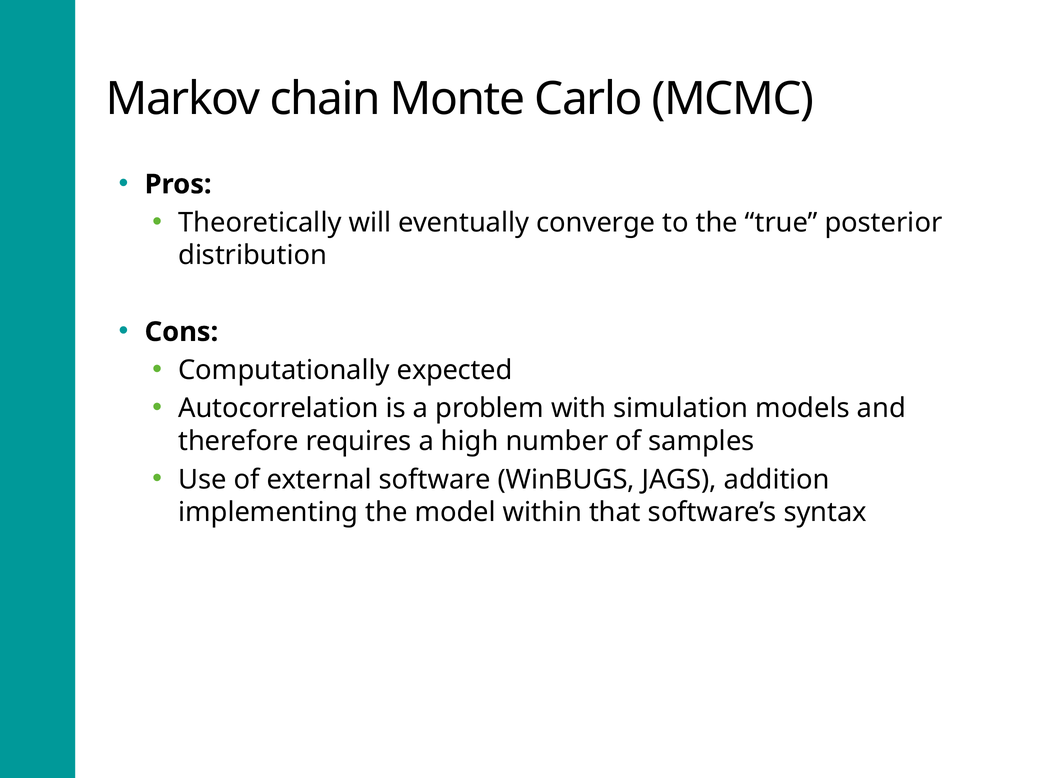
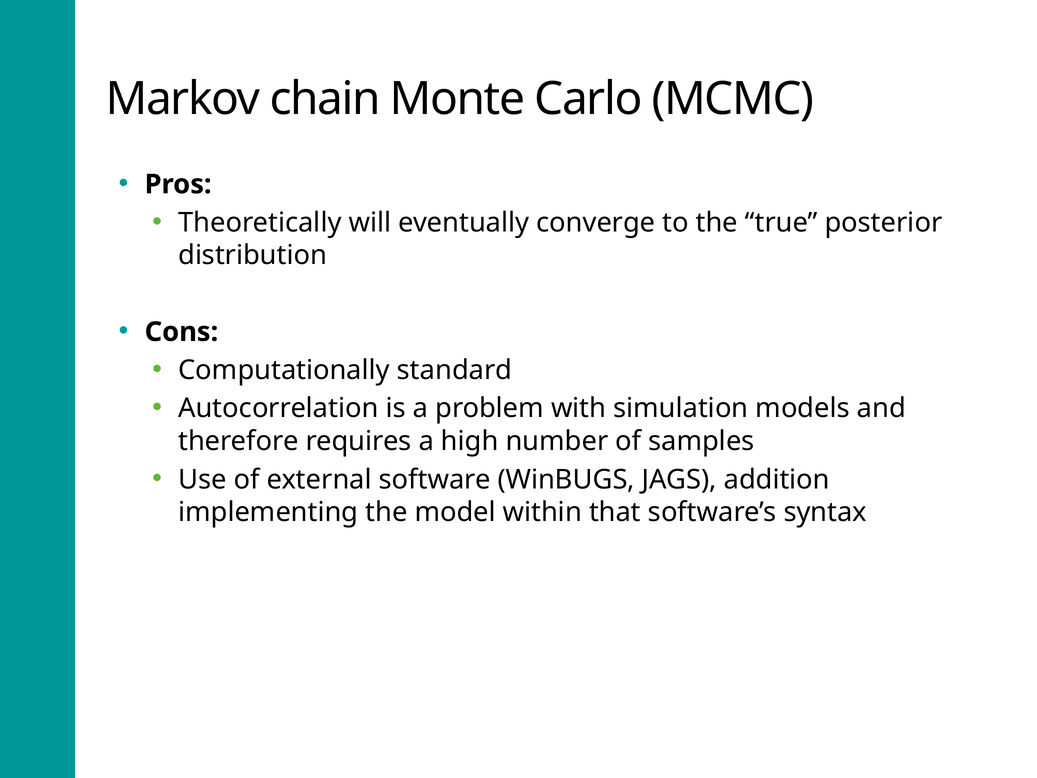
expected: expected -> standard (455, 370)
